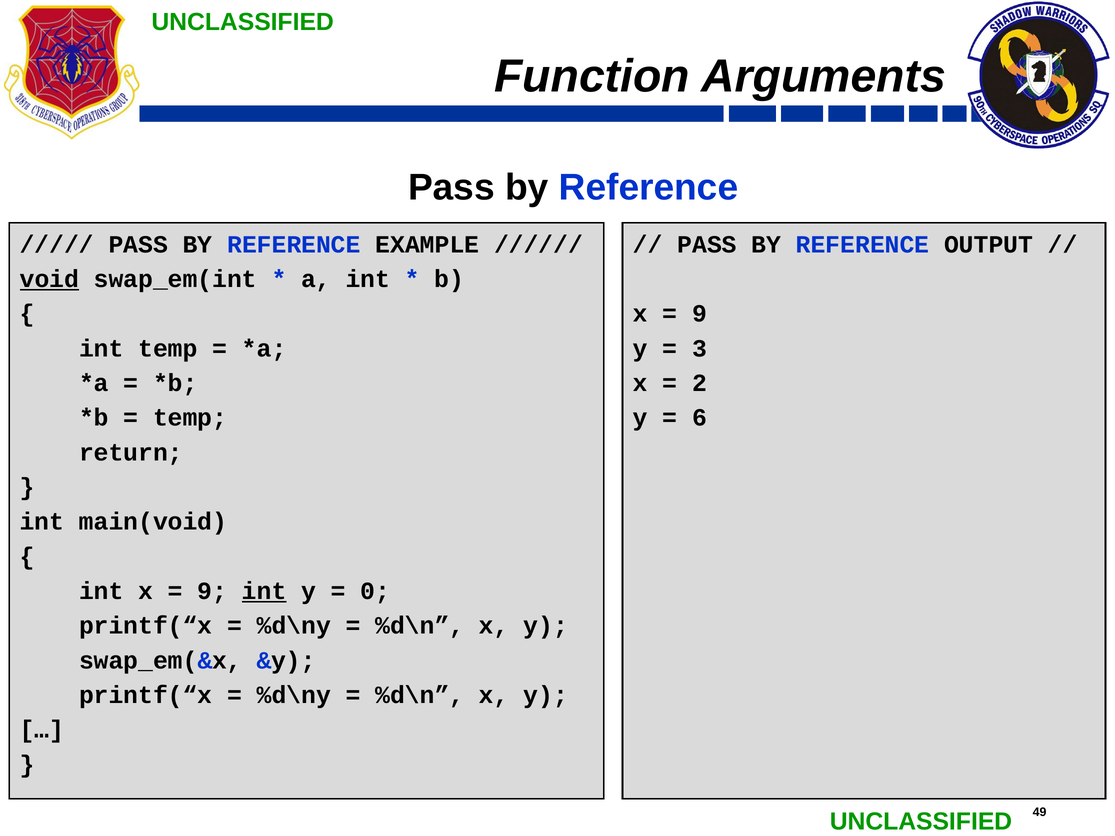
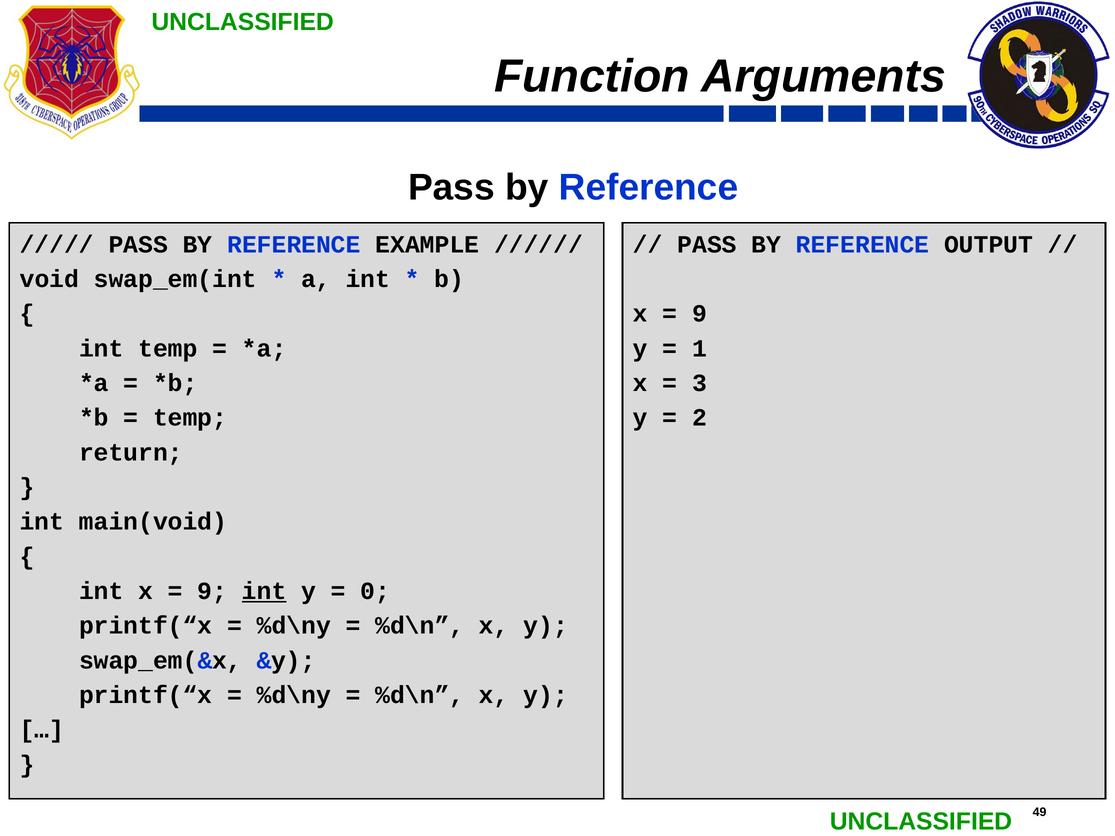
void underline: present -> none (49, 279)
3: 3 -> 1 (700, 348)
2: 2 -> 3 (700, 383)
6: 6 -> 2 (700, 418)
